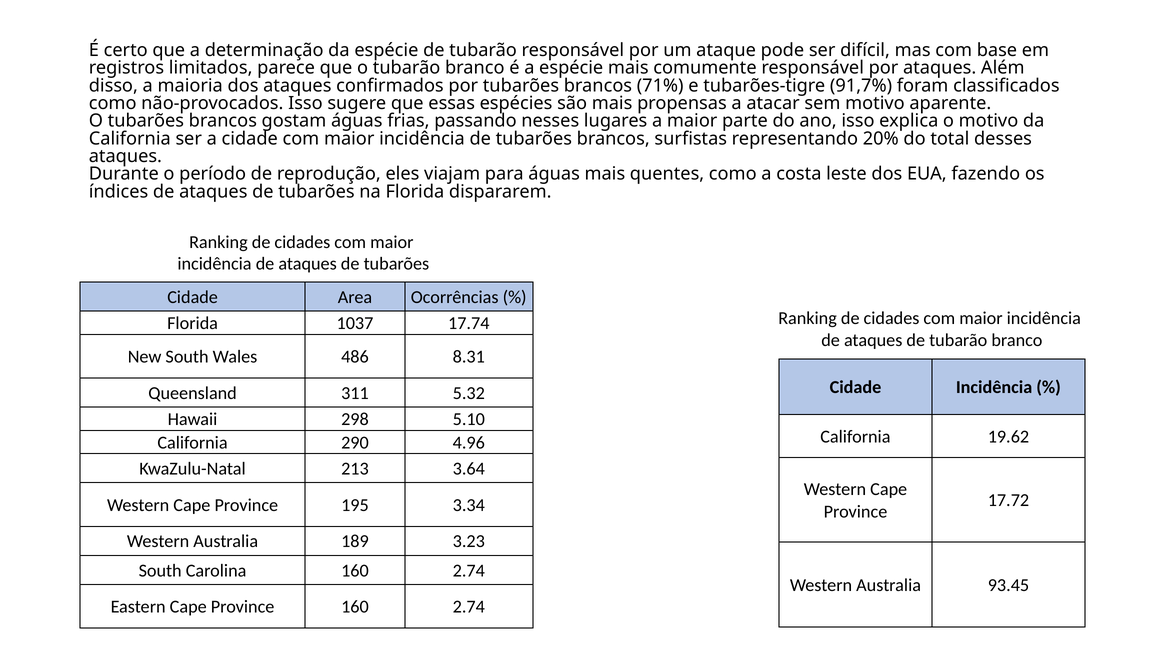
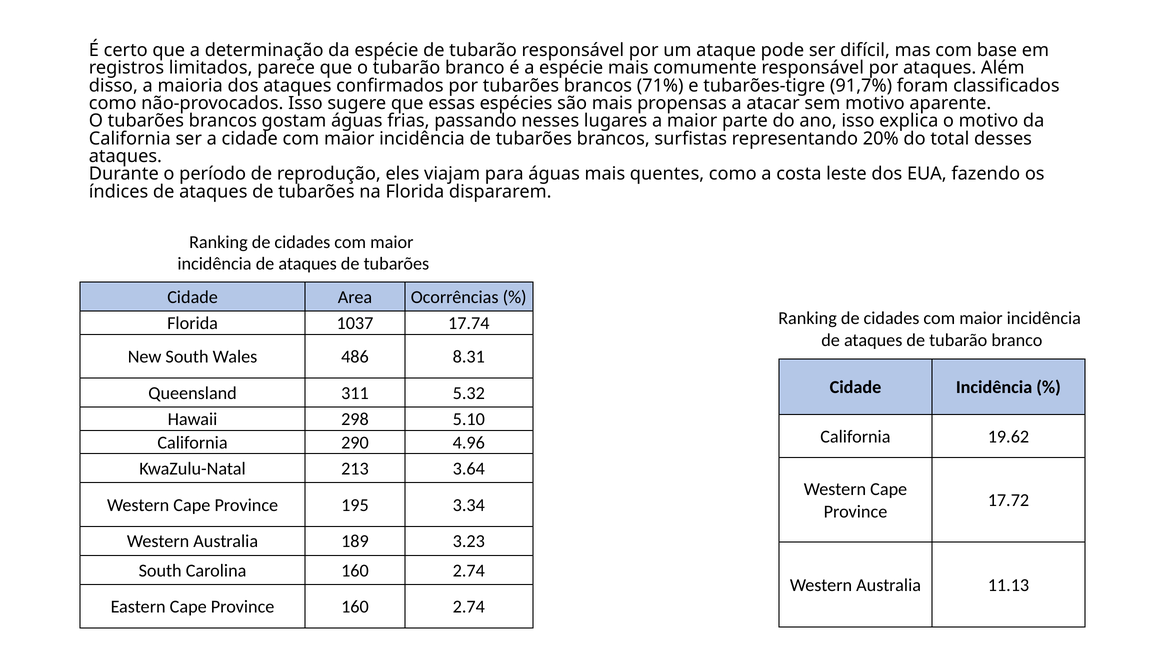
93.45: 93.45 -> 11.13 (1008, 585)
